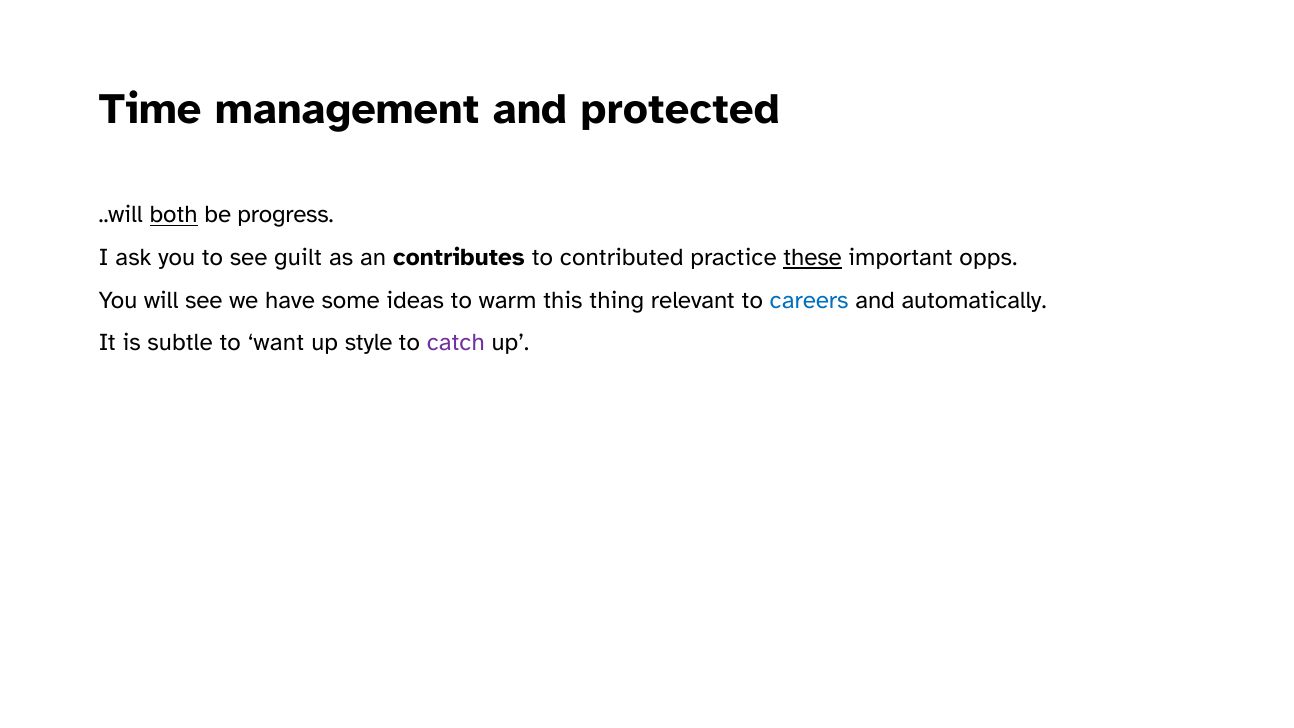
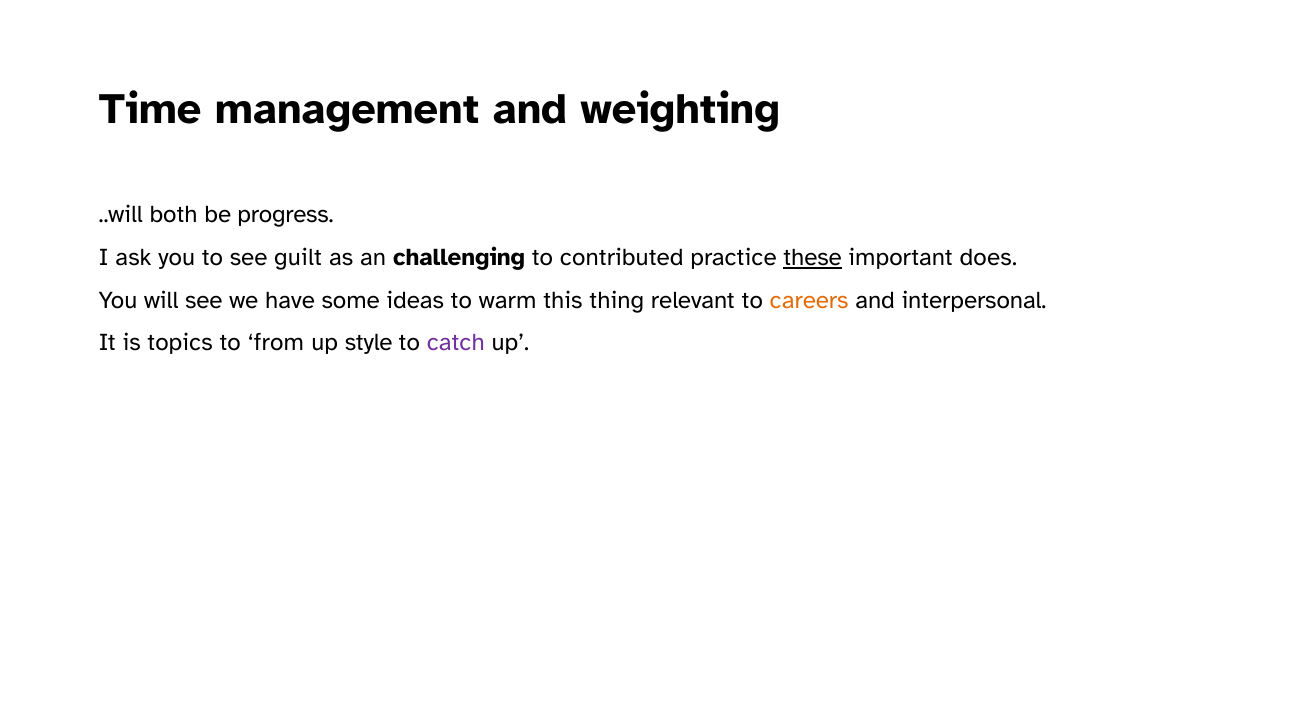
protected: protected -> weighting (680, 109)
both underline: present -> none (174, 215)
contributes: contributes -> challenging (459, 257)
opps: opps -> does (988, 257)
careers colour: blue -> orange (809, 300)
automatically: automatically -> interpersonal (974, 300)
subtle: subtle -> topics (180, 343)
want: want -> from (276, 343)
